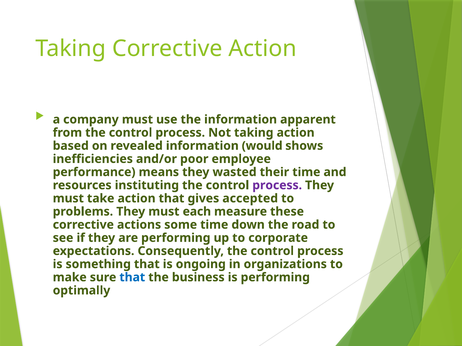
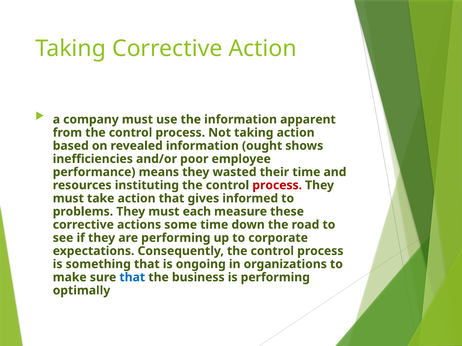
would: would -> ought (262, 146)
process colour: purple -> red (277, 185)
accepted: accepted -> informed (250, 199)
